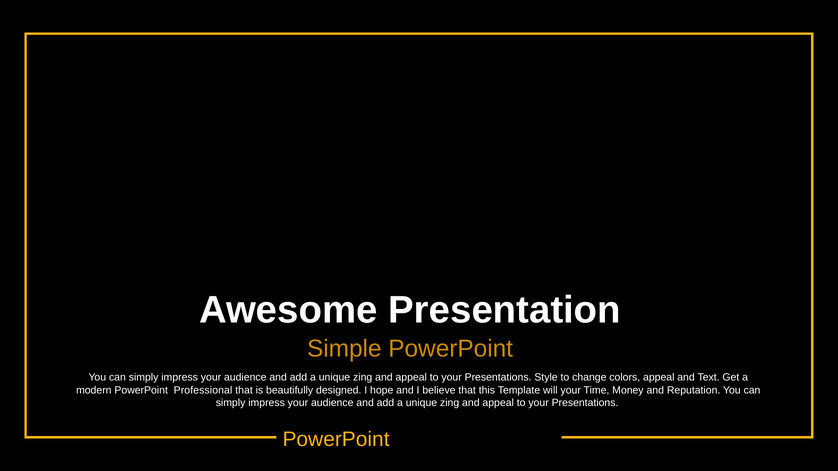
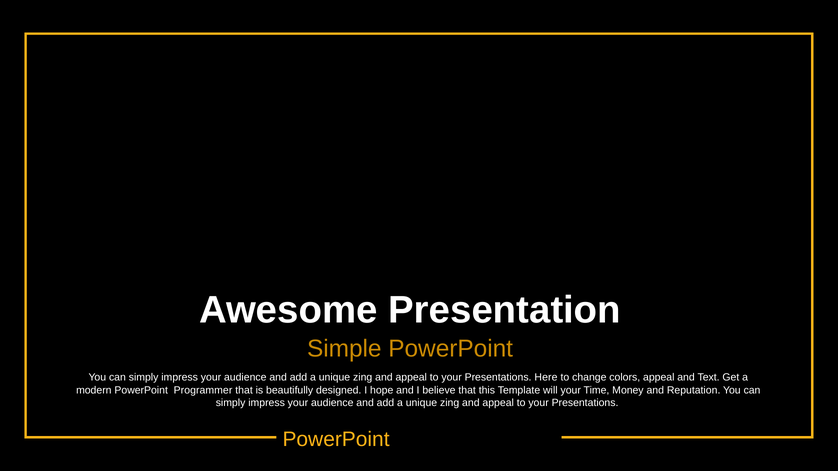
Style: Style -> Here (546, 378)
Professional: Professional -> Programmer (203, 390)
